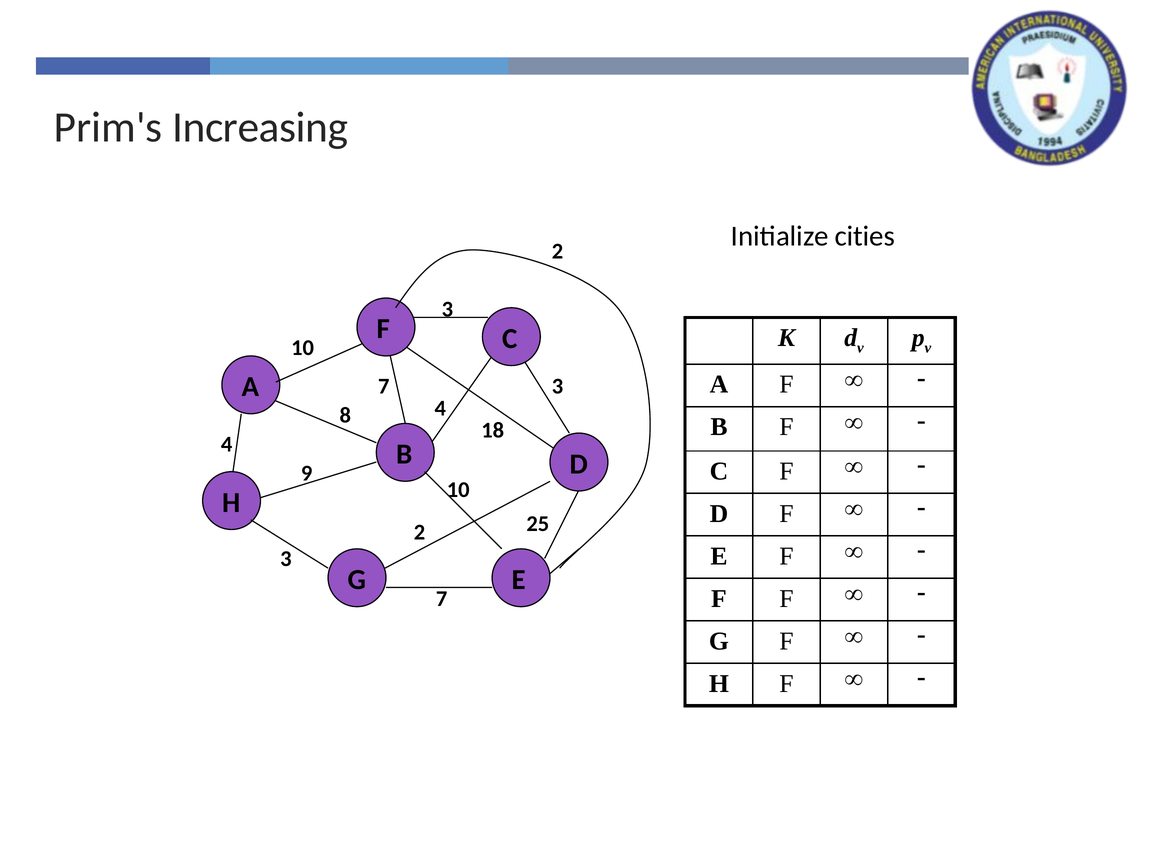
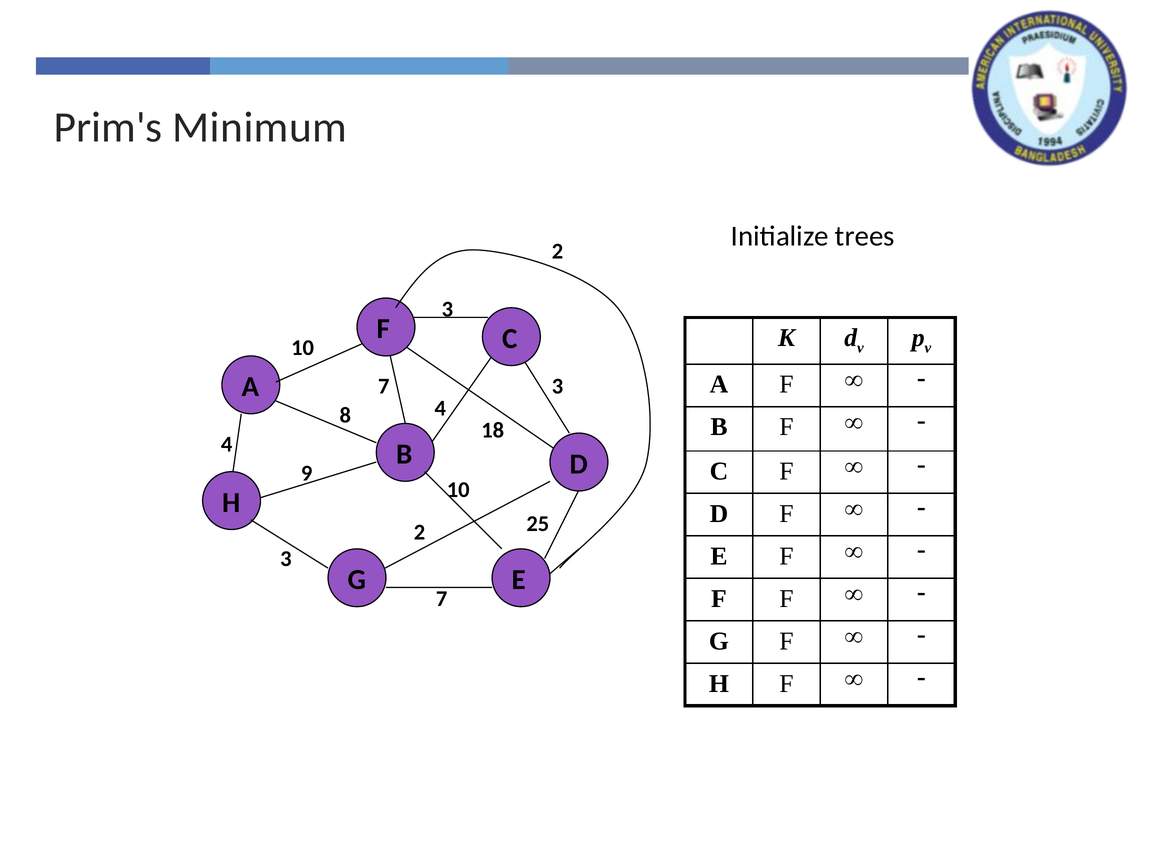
Increasing: Increasing -> Minimum (260, 127)
cities: cities -> trees (865, 236)
